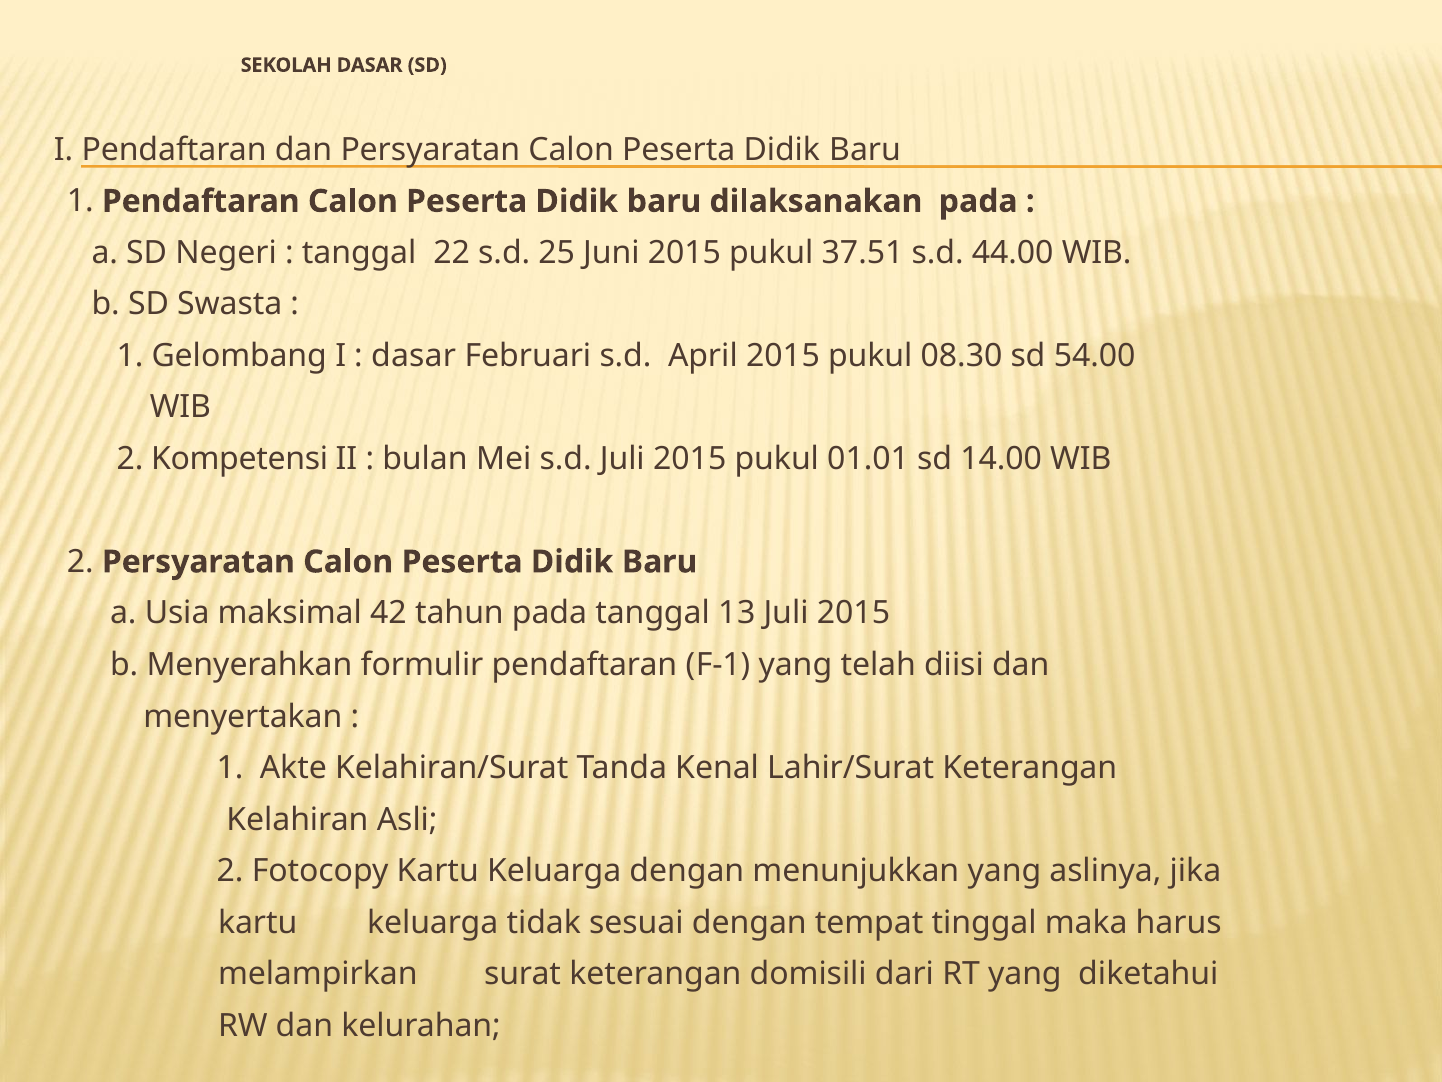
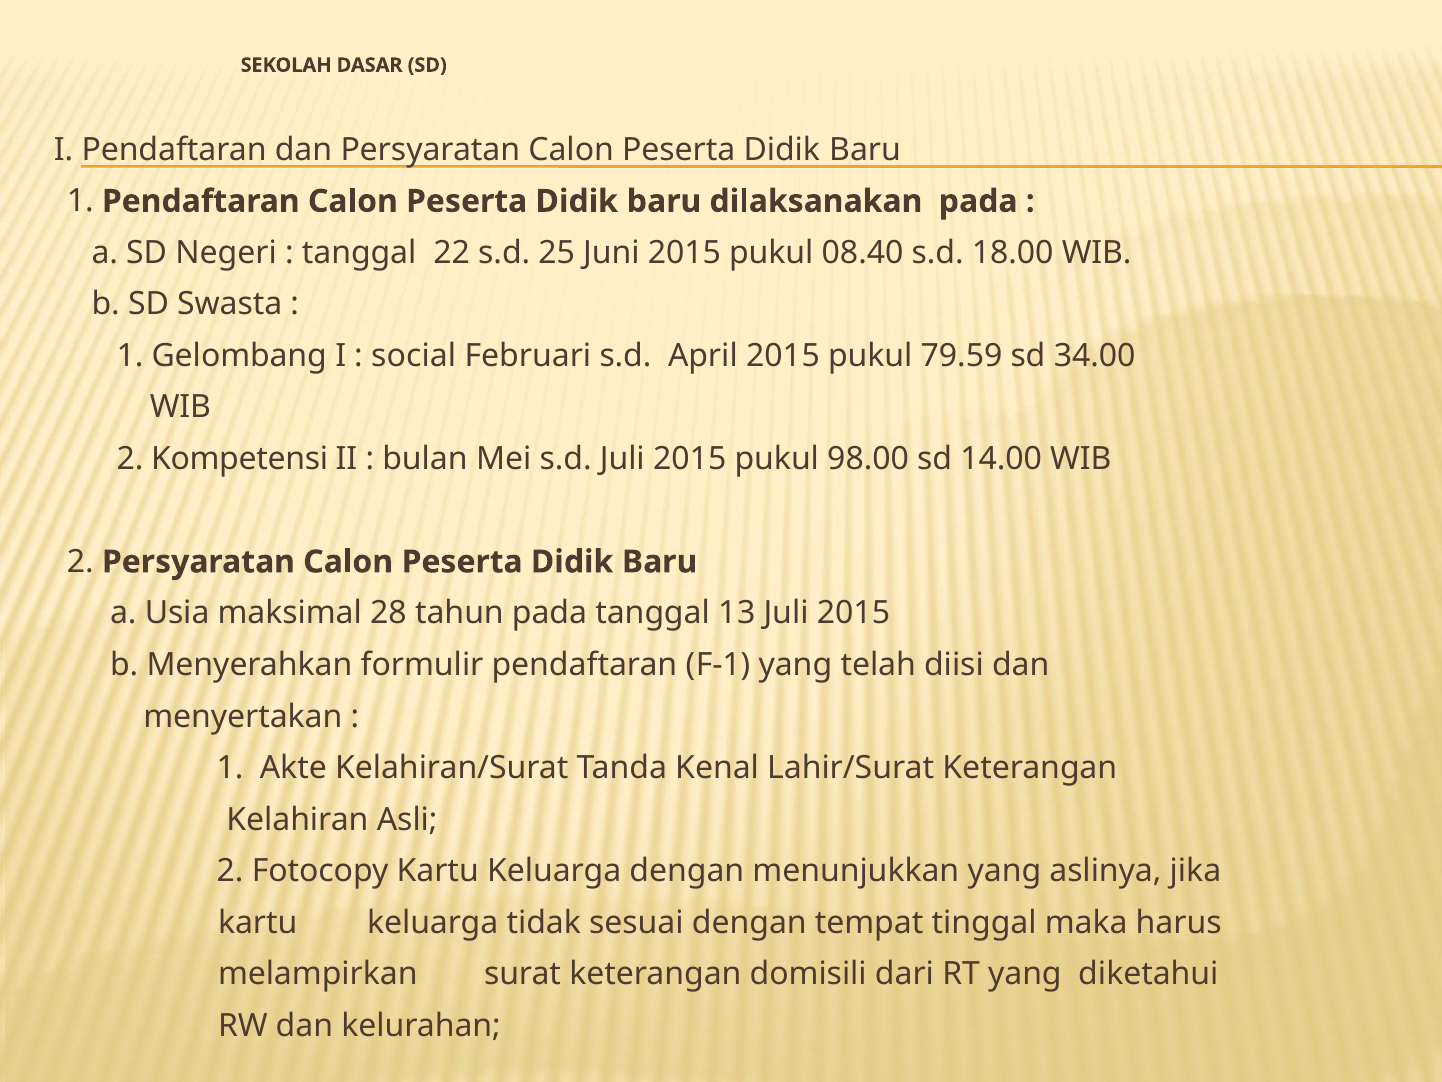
37.51: 37.51 -> 08.40 (863, 253)
44.00: 44.00 -> 18.00 (1013, 253)
dasar: dasar -> social (414, 356)
08.30: 08.30 -> 79.59 (962, 356)
54.00: 54.00 -> 34.00 (1095, 356)
01.01: 01.01 -> 98.00 (868, 459)
42: 42 -> 28 (388, 613)
